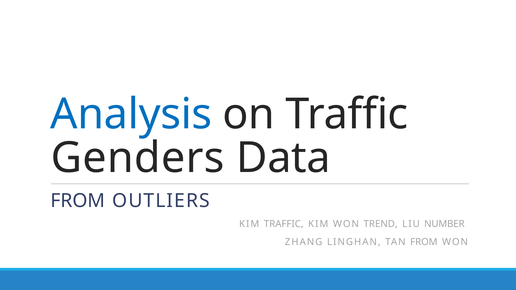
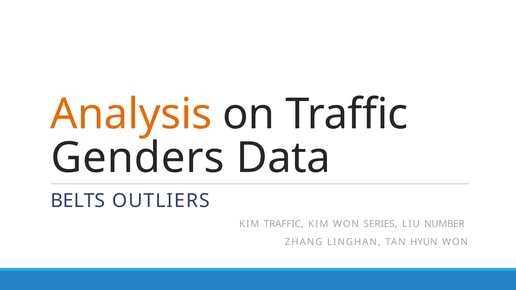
Analysis colour: blue -> orange (131, 114)
FROM: FROM -> BELTS (78, 201)
TREND: TREND -> SERIES (381, 224)
TAN FROM: FROM -> HYUN (424, 242)
